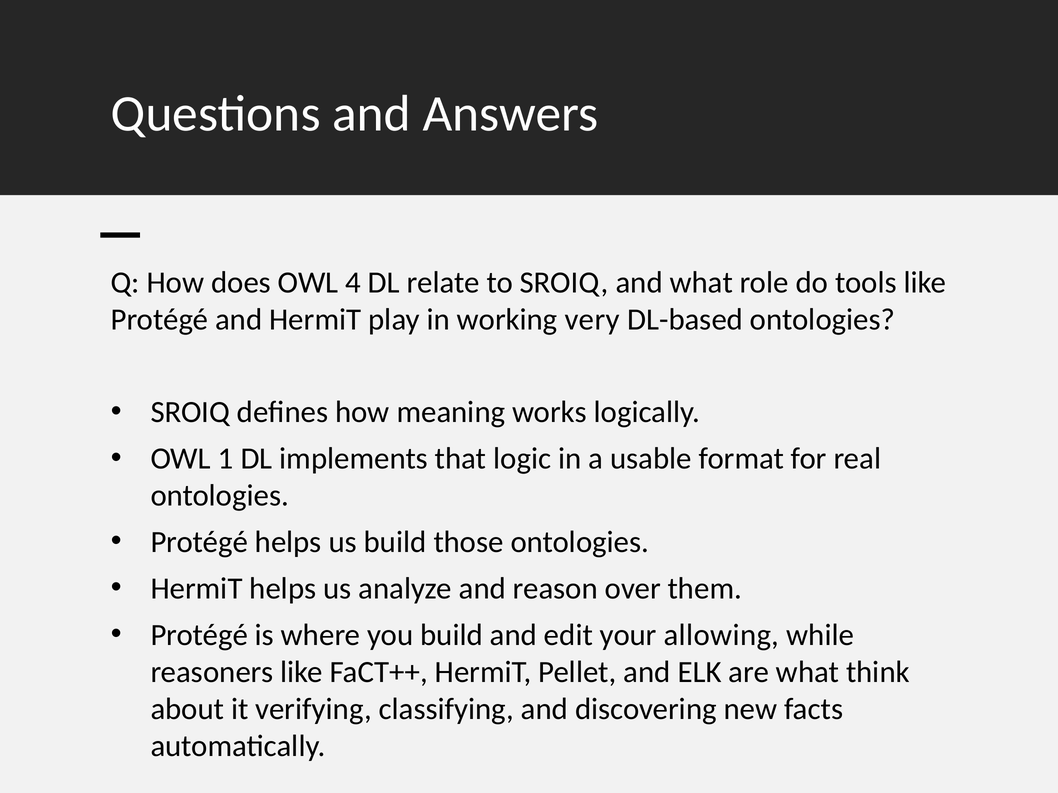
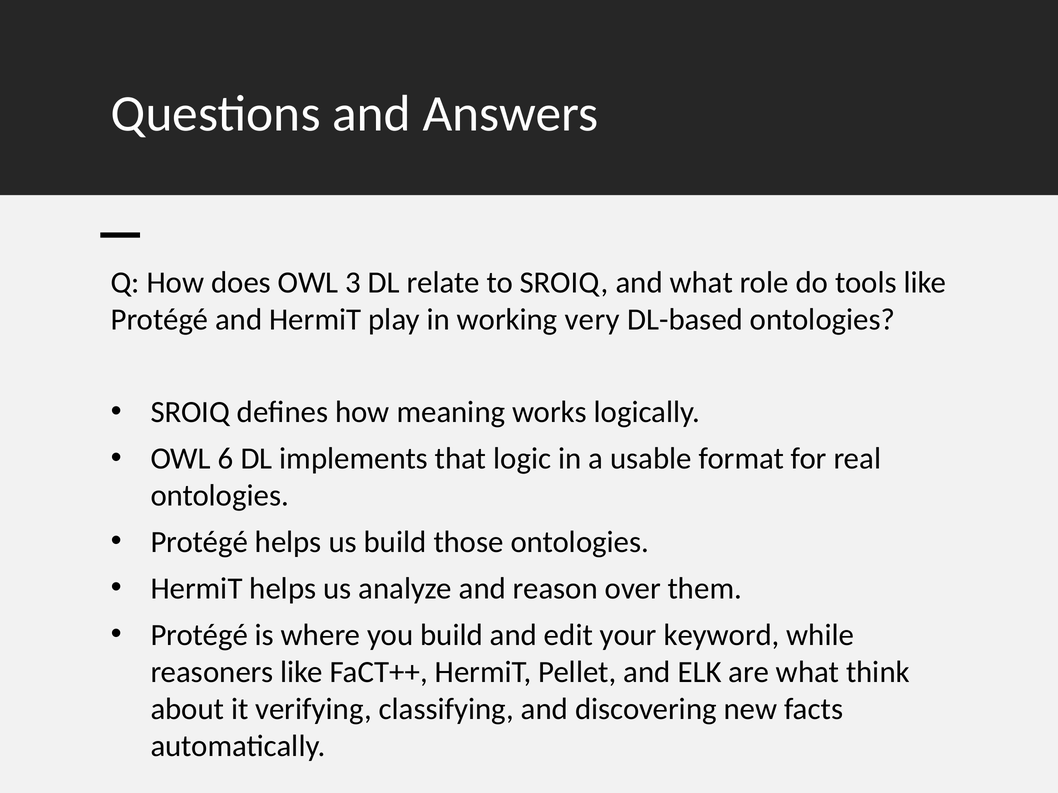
4: 4 -> 3 (353, 283)
1: 1 -> 6 (226, 459)
allowing: allowing -> keyword (722, 635)
